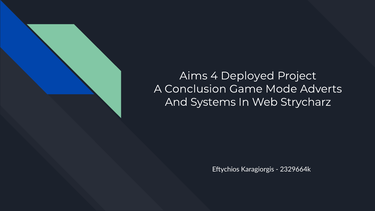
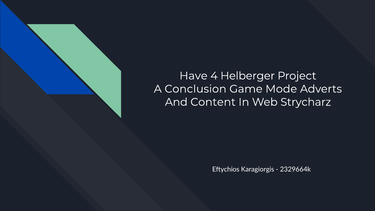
Aims: Aims -> Have (193, 76)
Deployed: Deployed -> Helberger (248, 76)
Systems: Systems -> Content (213, 102)
